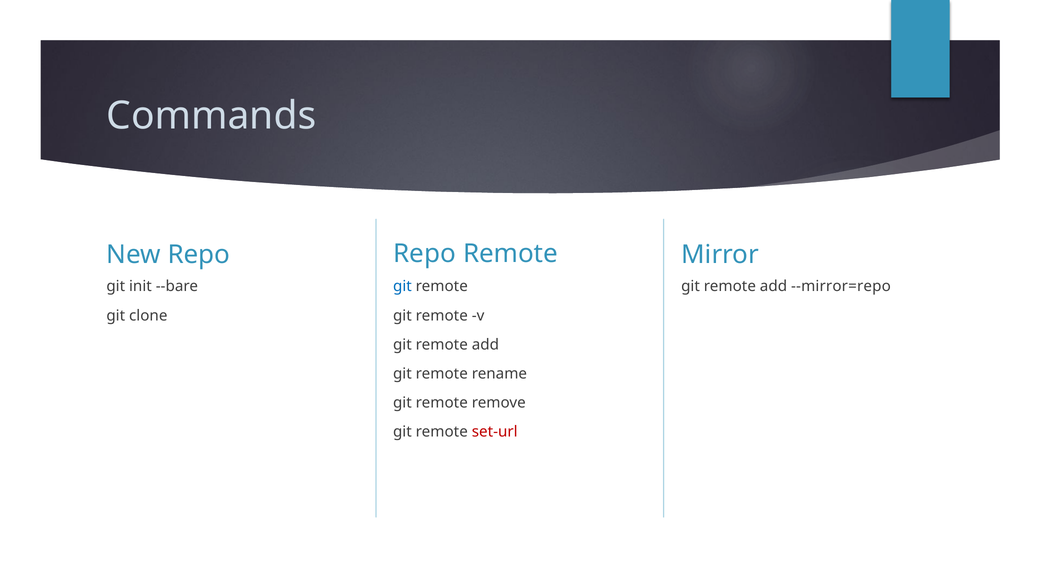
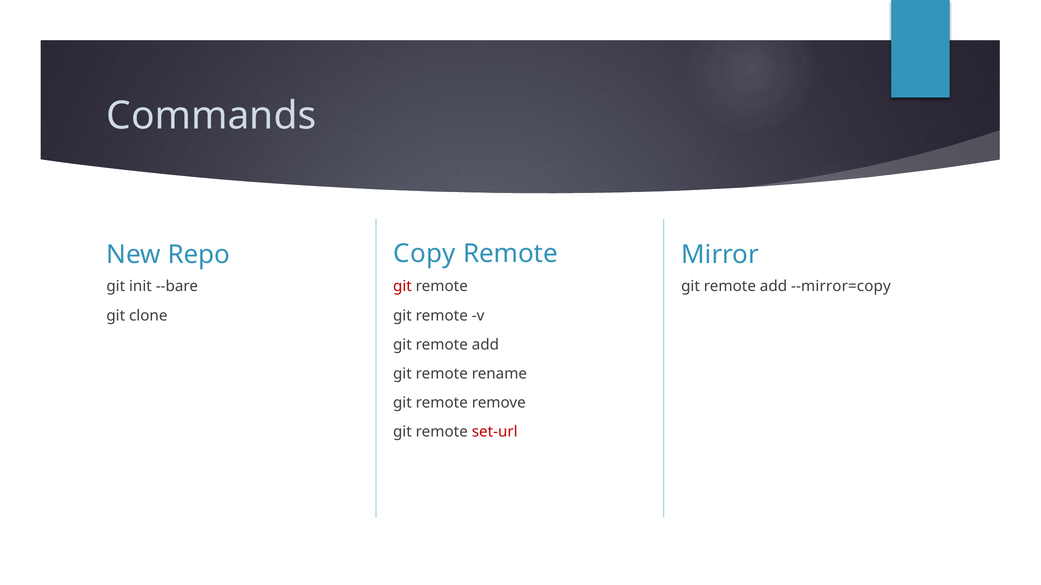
Repo: Repo -> Copy (425, 254)
git colour: blue -> red (402, 287)
--mirror=repo: --mirror=repo -> --mirror=copy (841, 287)
